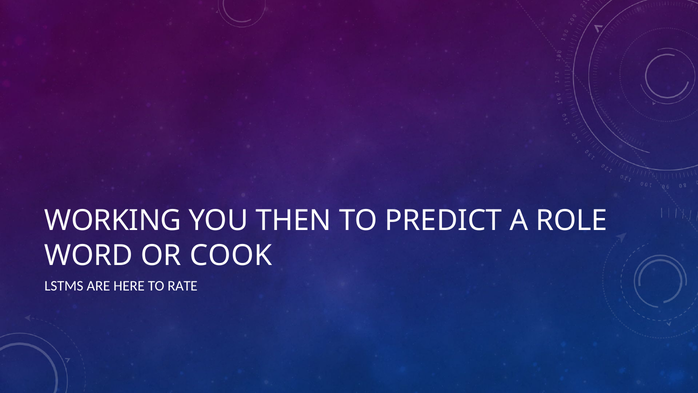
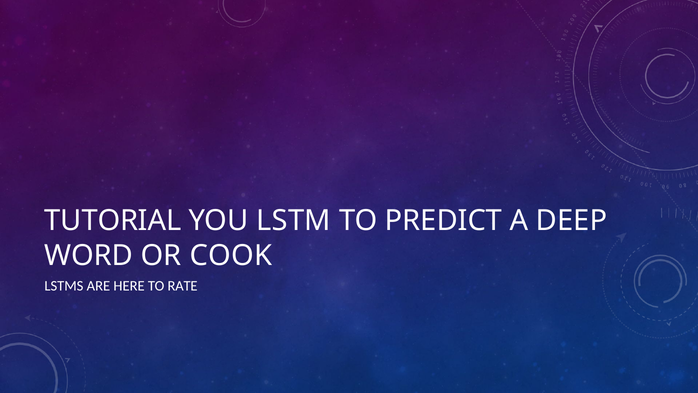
WORKING: WORKING -> TUTORIAL (113, 221)
THEN: THEN -> LSTM (294, 221)
ROLE: ROLE -> DEEP (571, 221)
